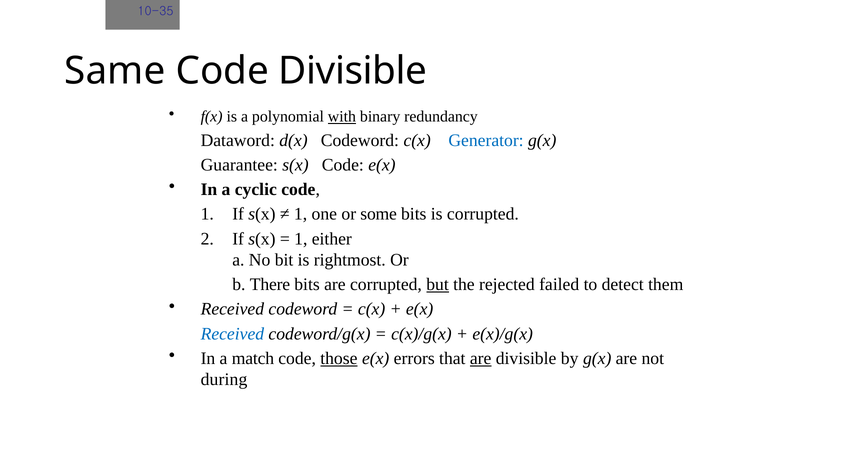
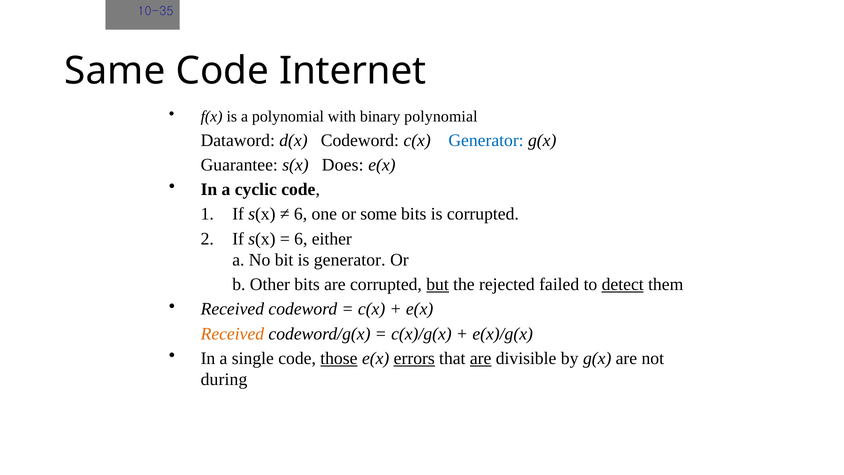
Code Divisible: Divisible -> Internet (353, 71)
with underline: present -> none (342, 116)
binary redundancy: redundancy -> polynomial (441, 116)
s(x Code: Code -> Does (343, 165)
1: 1 -> 6 (301, 214)
1: 1 -> 6 (301, 239)
is rightmost: rightmost -> generator (350, 260)
There: There -> Other (270, 284)
detect underline: none -> present (623, 284)
Received colour: blue -> orange (232, 334)
match: match -> single (253, 358)
errors underline: none -> present (414, 358)
